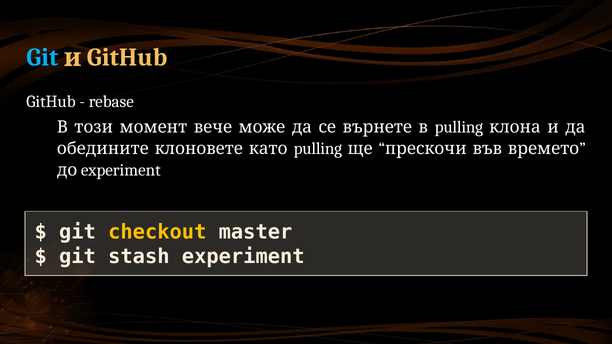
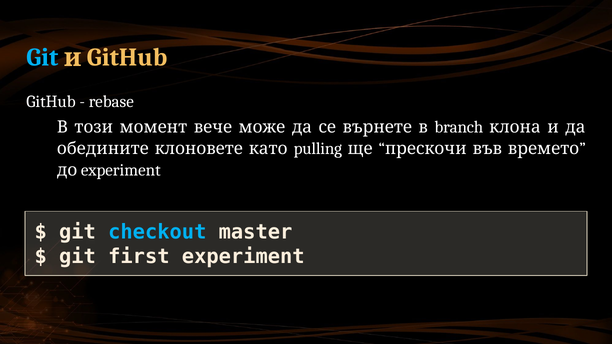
pulling: pulling -> branch (459, 127)
checkout colour: yellow -> light blue (157, 232)
stash: stash -> first (139, 257)
